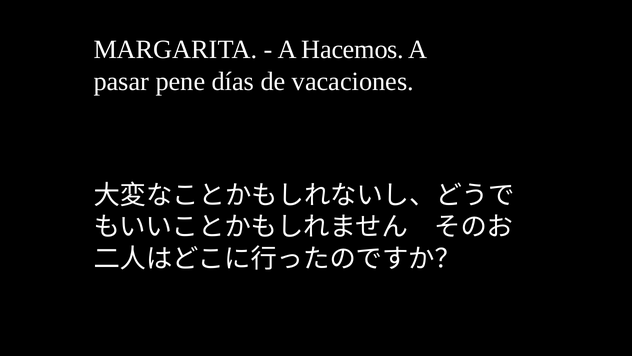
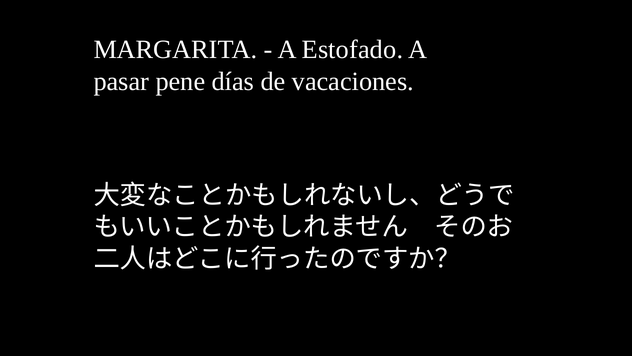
Hacemos: Hacemos -> Estofado (352, 50)
